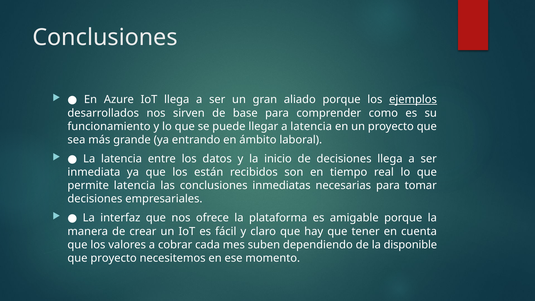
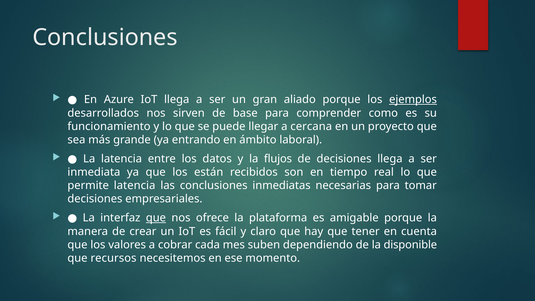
a latencia: latencia -> cercana (311, 126)
inicio: inicio -> flujos (278, 159)
que underline: none -> present (156, 218)
que proyecto: proyecto -> recursos (114, 258)
